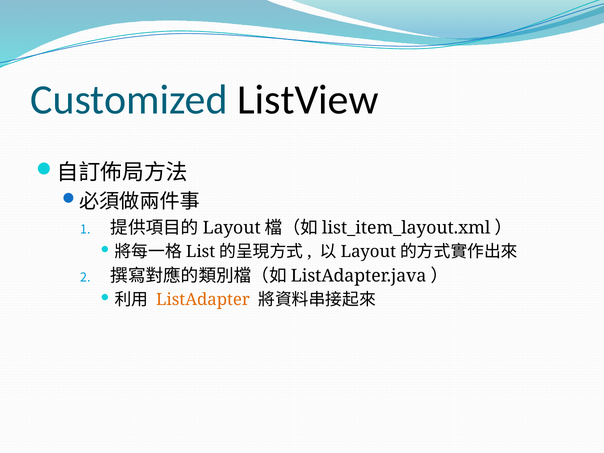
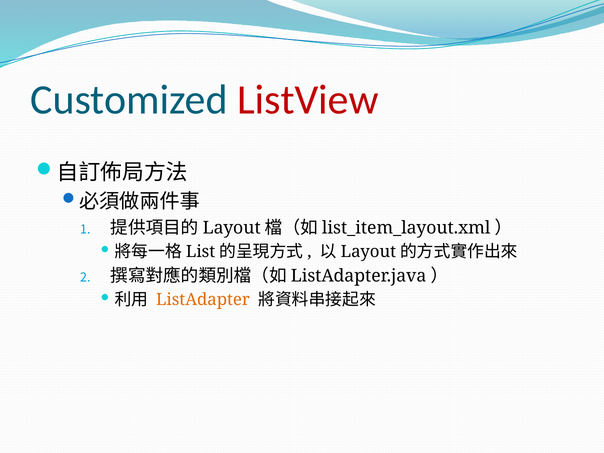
ListView colour: black -> red (308, 100)
